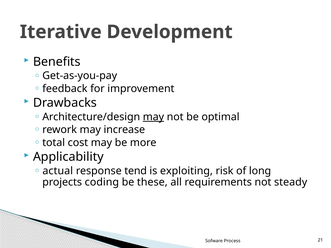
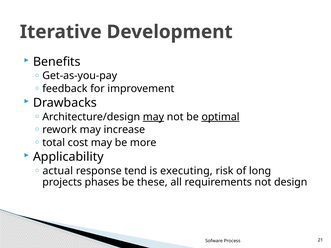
optimal underline: none -> present (221, 117)
exploiting: exploiting -> executing (186, 171)
coding: coding -> phases (102, 182)
steady: steady -> design (291, 182)
